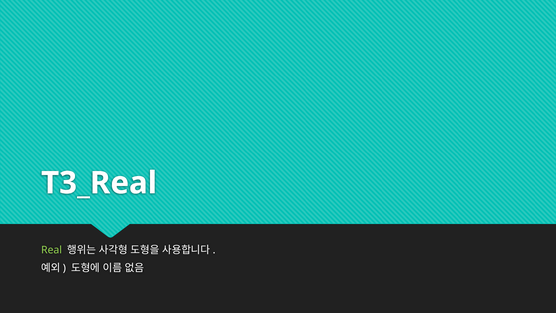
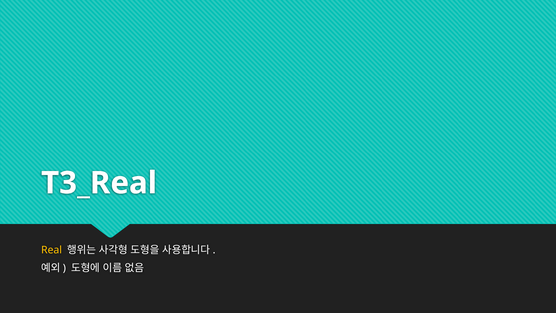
Real colour: light green -> yellow (52, 250)
